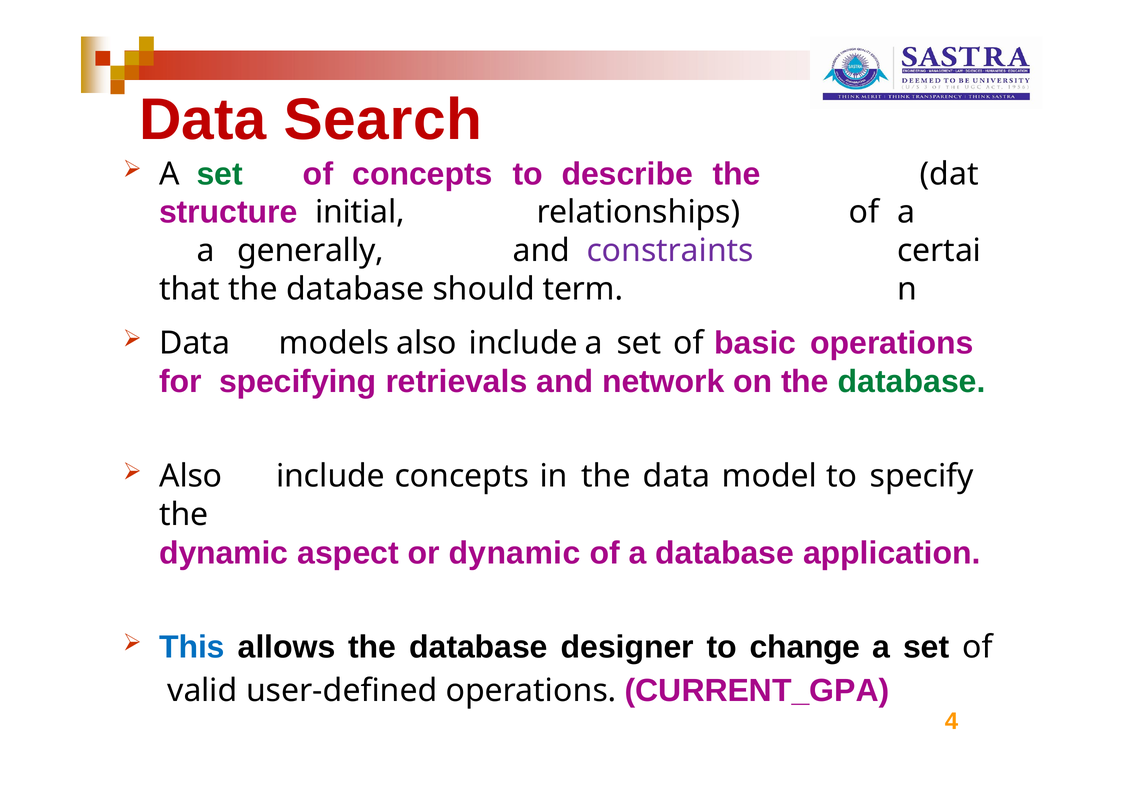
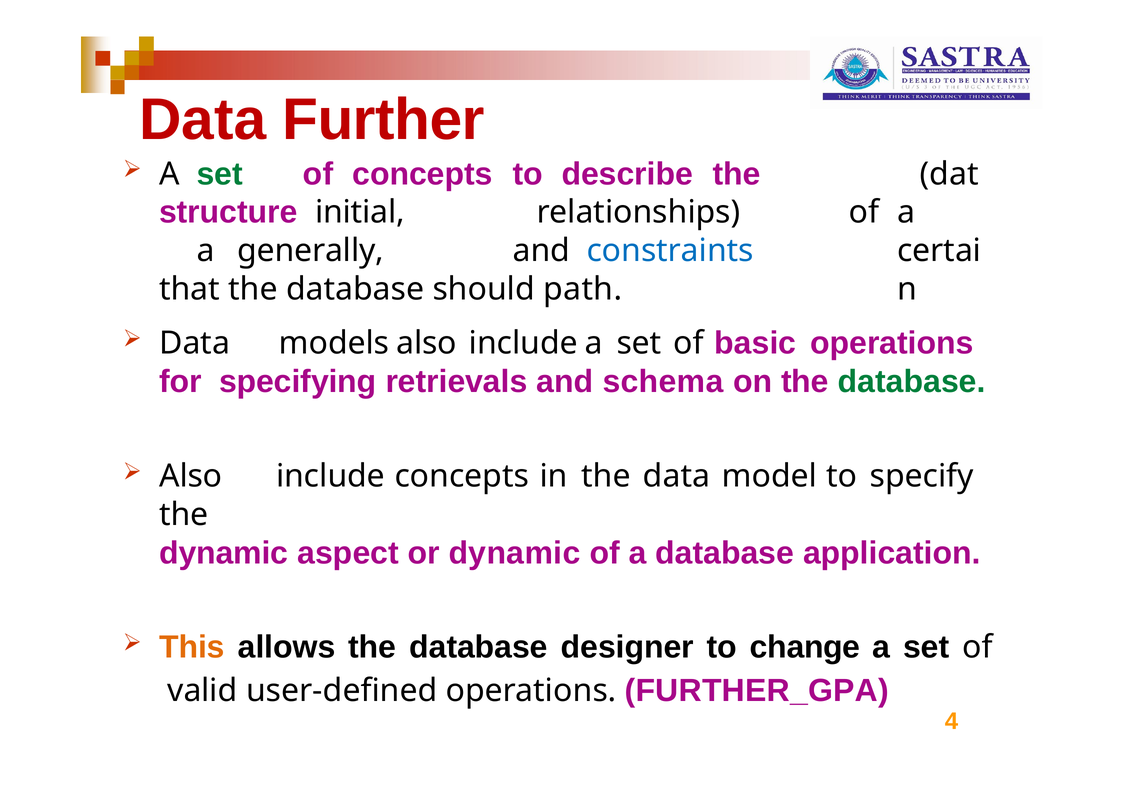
Search: Search -> Further (383, 120)
constraints colour: purple -> blue (670, 251)
term: term -> path (583, 289)
network: network -> schema (663, 382)
This colour: blue -> orange (192, 647)
CURRENT_GPA: CURRENT_GPA -> FURTHER_GPA (757, 691)
